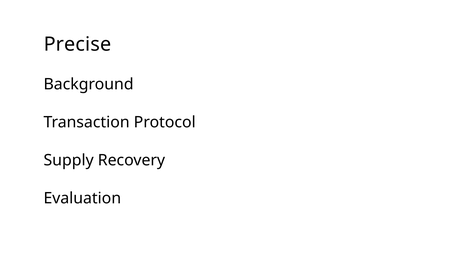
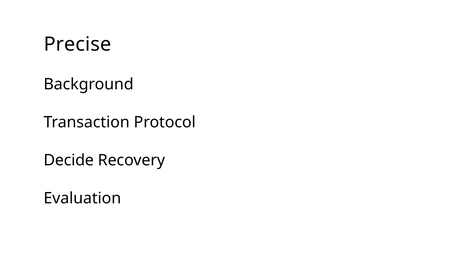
Supply: Supply -> Decide (69, 160)
